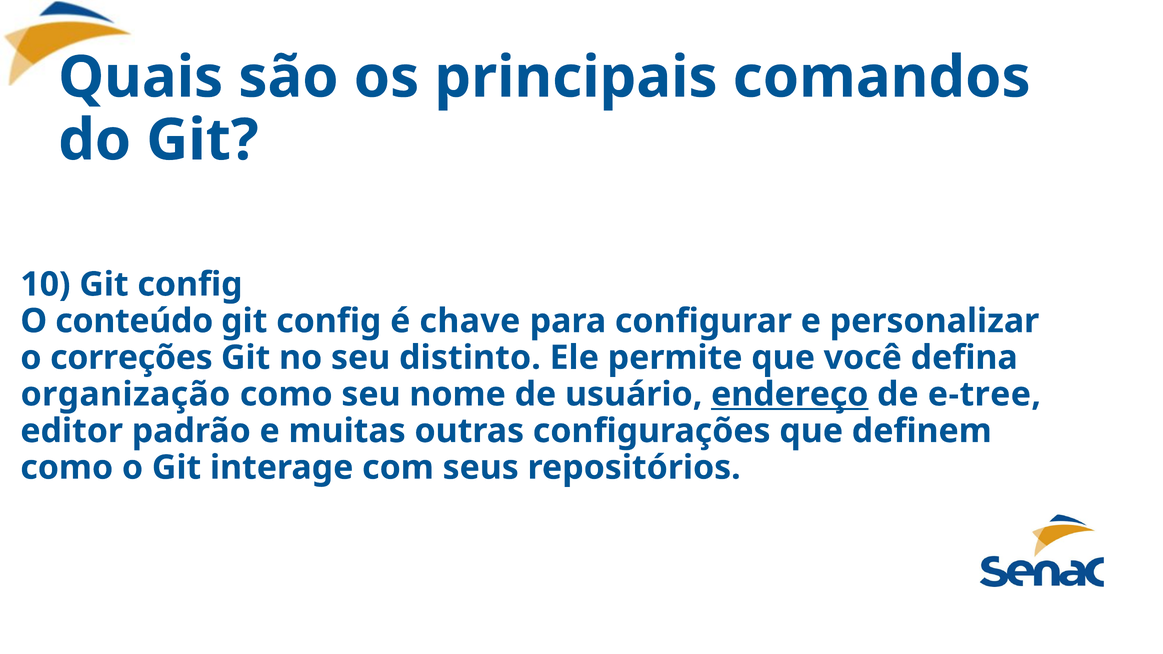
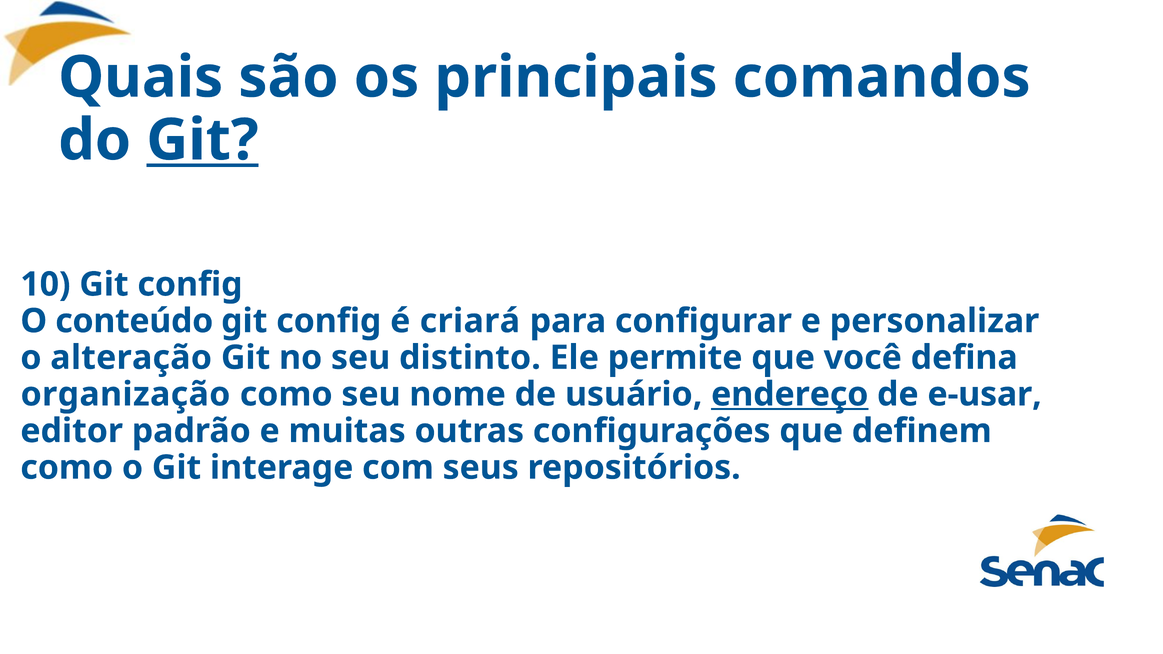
Git underline: none -> present (202, 140)
chave: chave -> criará (470, 321)
correções: correções -> alteração (131, 358)
e-tree: e-tree -> e-usar (985, 394)
